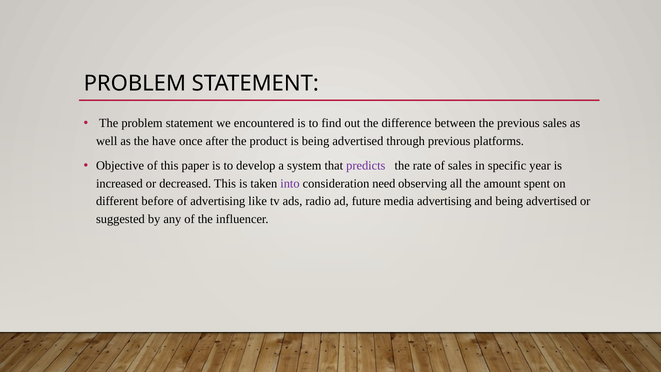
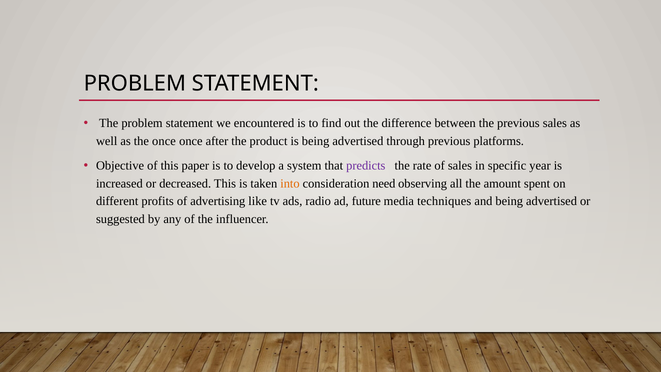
the have: have -> once (164, 141)
into colour: purple -> orange (290, 183)
before: before -> profits (158, 201)
media advertising: advertising -> techniques (444, 201)
